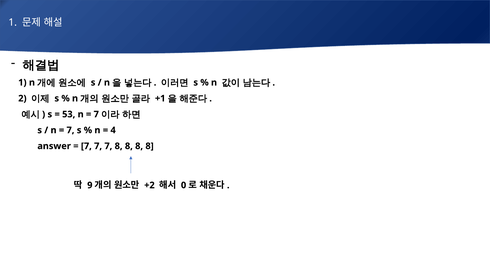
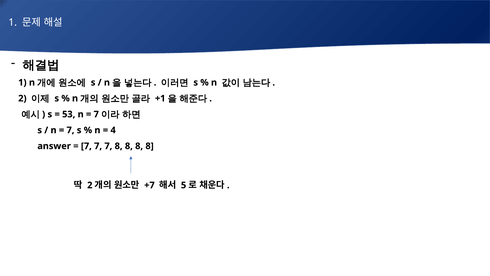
9: 9 -> 2 (90, 185)
+2: +2 -> +7 (149, 185)
0: 0 -> 5 (184, 185)
